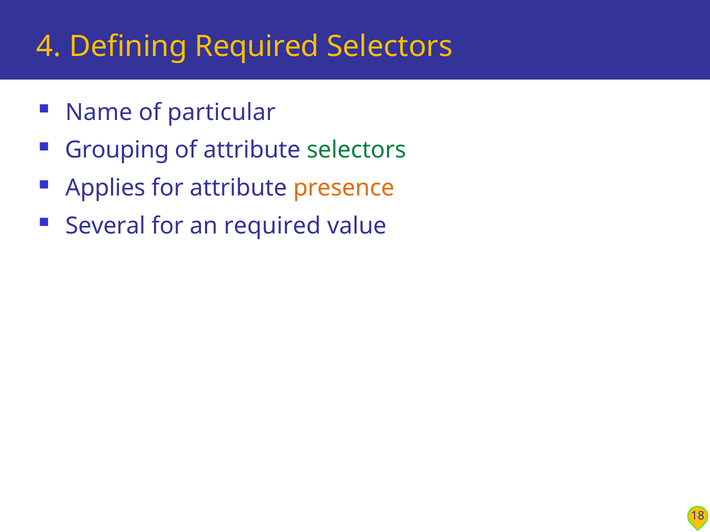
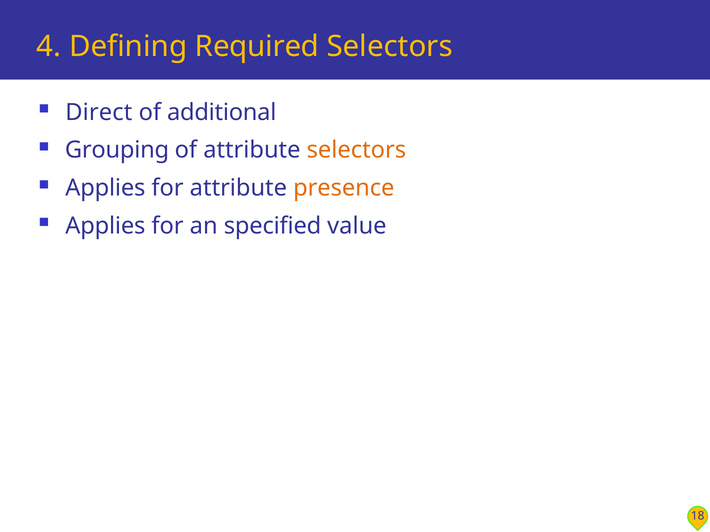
Name: Name -> Direct (99, 112)
particular: particular -> additional (222, 112)
selectors colour: green -> orange (356, 150)
Several: Several -> Applies (105, 226)
an required: required -> specified (273, 226)
